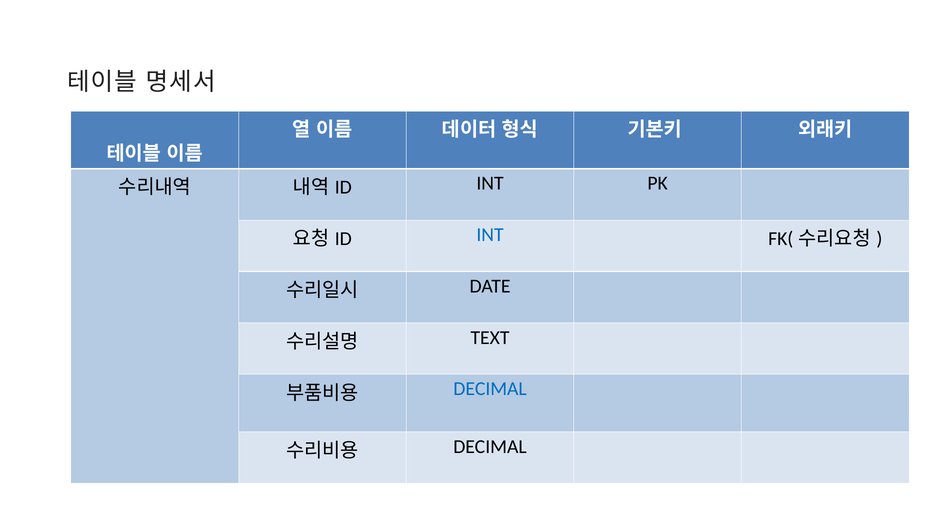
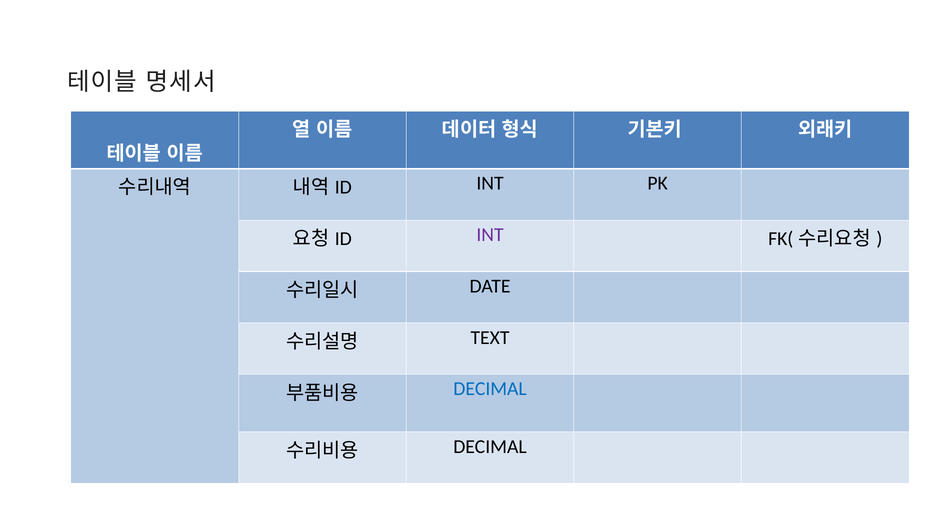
INT colour: blue -> purple (490, 235)
